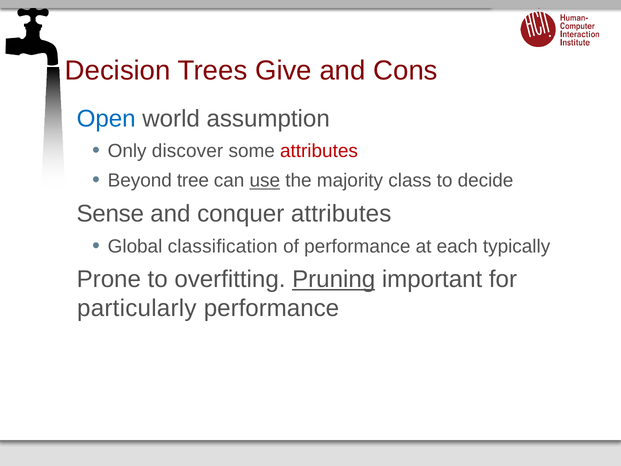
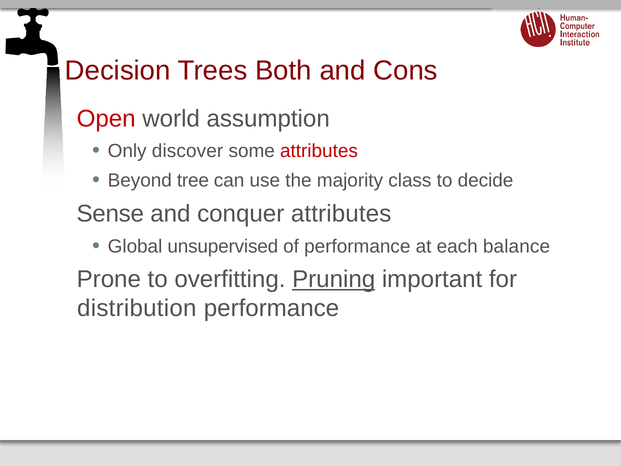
Give: Give -> Both (283, 71)
Open colour: blue -> red (106, 119)
use underline: present -> none (265, 181)
classification: classification -> unsupervised (223, 246)
typically: typically -> balance (517, 246)
particularly: particularly -> distribution (137, 308)
